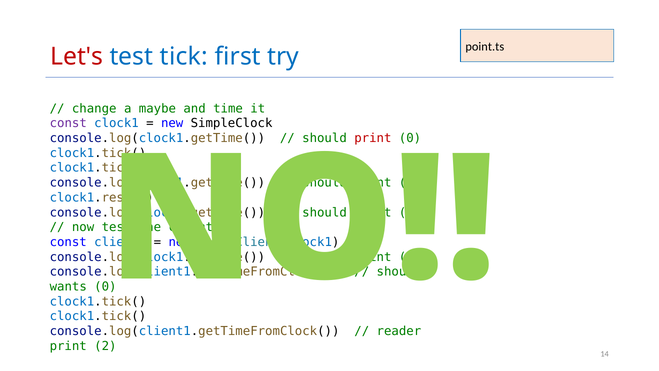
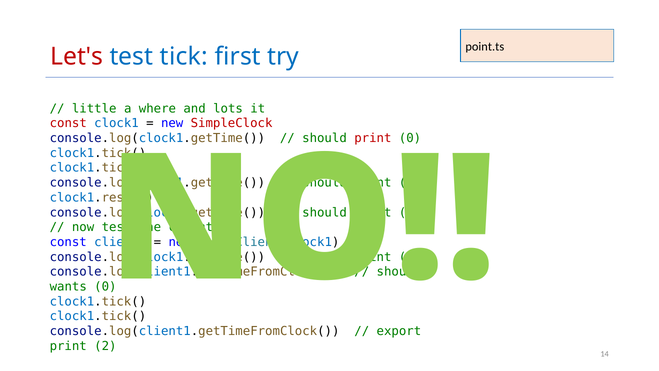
change: change -> little (94, 108)
maybe: maybe -> where (157, 108)
time: time -> lots (228, 108)
const colour: purple -> red (68, 123)
SimpleClock colour: black -> red (232, 123)
reader: reader -> export (399, 331)
